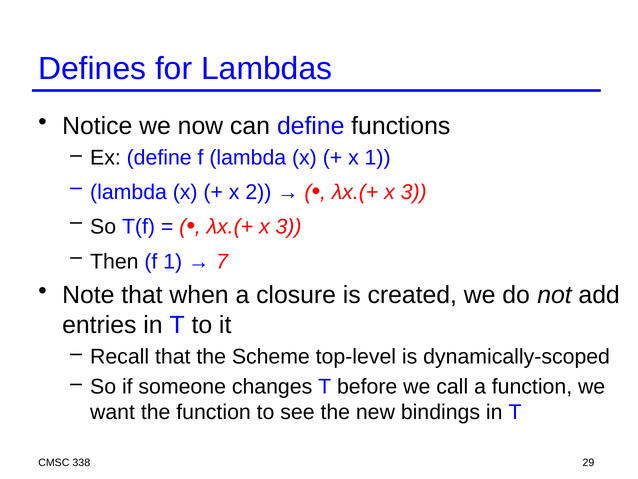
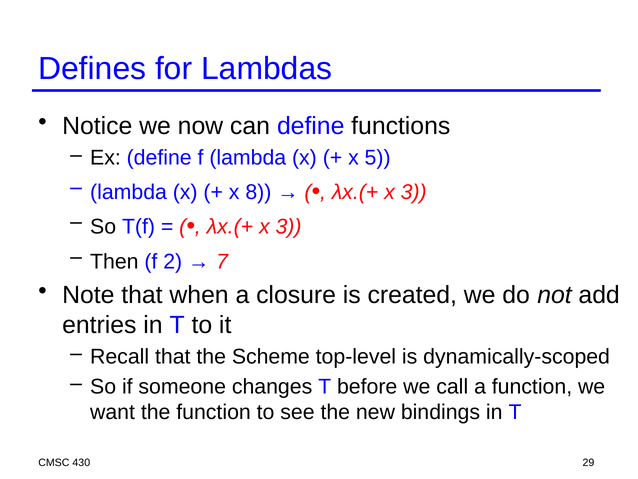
x 1: 1 -> 5 (378, 158)
2: 2 -> 8 (258, 192)
f 1: 1 -> 2 (173, 261)
338: 338 -> 430 (81, 462)
